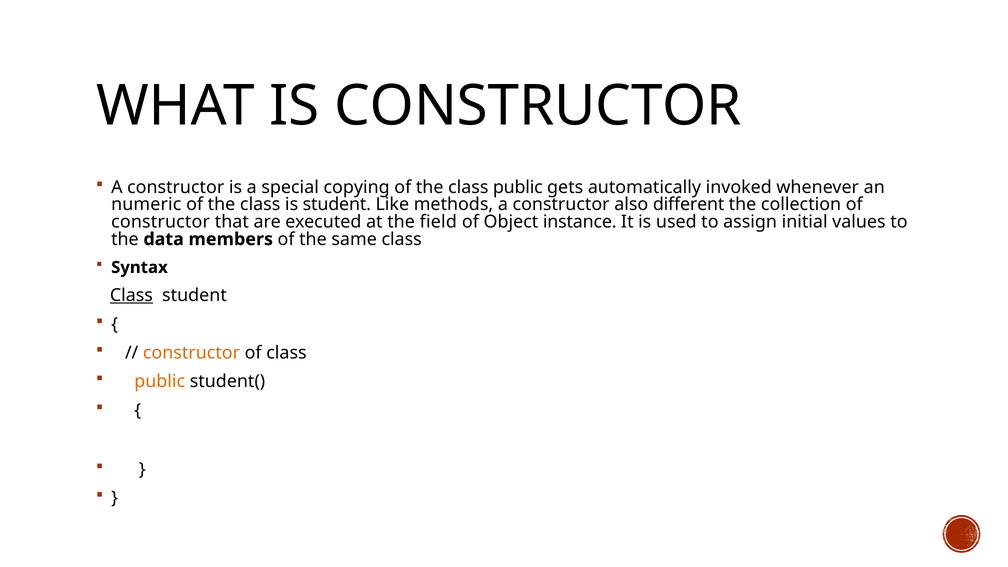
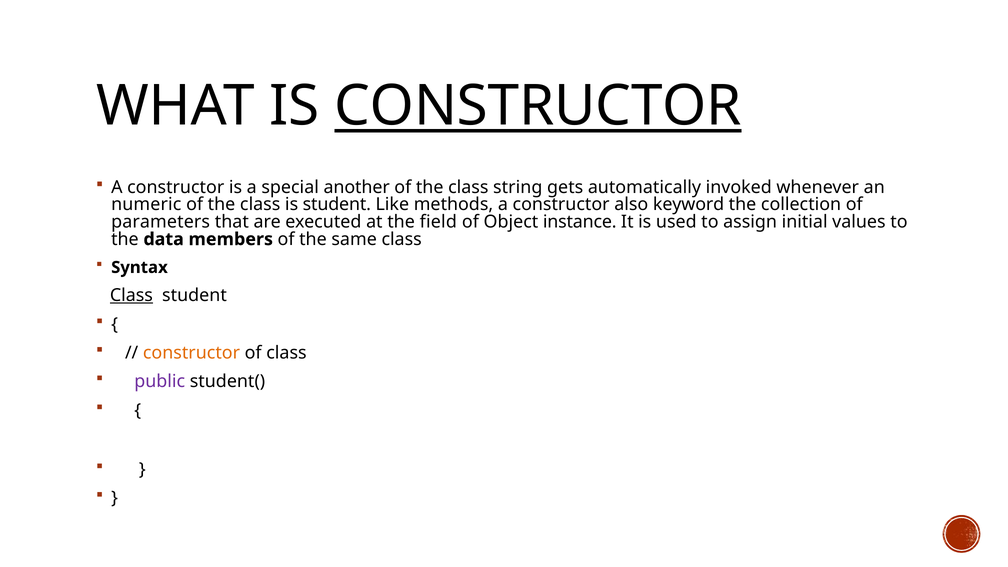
CONSTRUCTOR underline: none -> present (538, 106)
copying: copying -> another (357, 187)
class public: public -> string (518, 187)
different: different -> keyword (689, 205)
constructor: constructor -> parameters (161, 222)
public colour: orange -> purple (160, 382)
